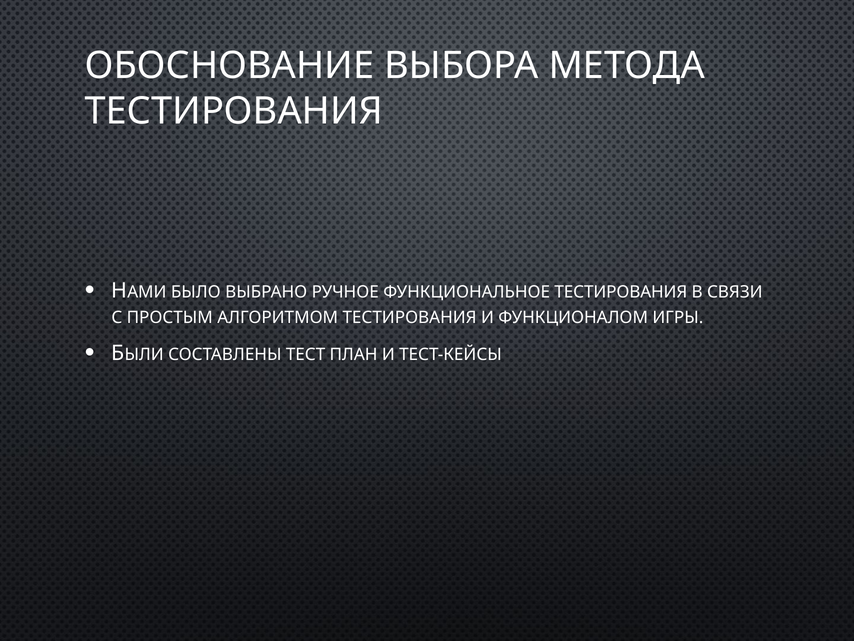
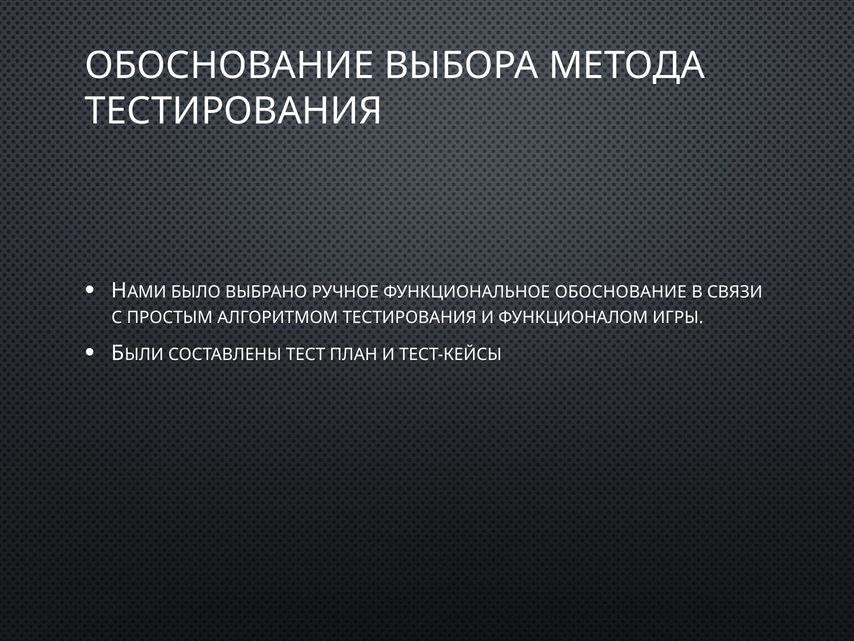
ФУНКЦИОНАЛЬНОЕ ТЕСТИРОВАНИЯ: ТЕСТИРОВАНИЯ -> ОБОСНОВАНИЕ (621, 292)
